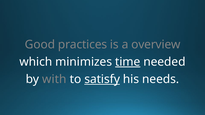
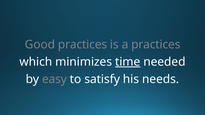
a overview: overview -> practices (156, 45)
with: with -> easy (54, 79)
satisfy underline: present -> none (102, 79)
